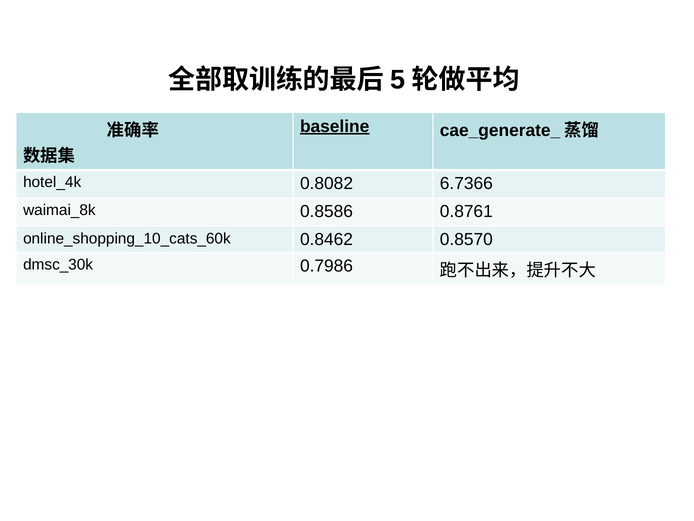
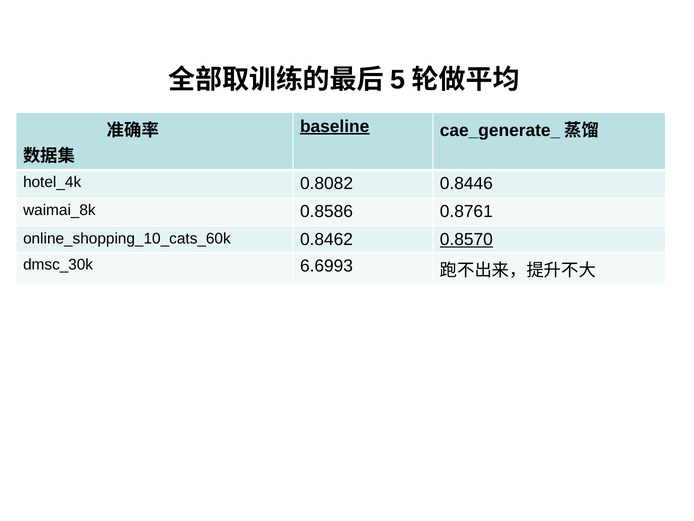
6.7366: 6.7366 -> 0.8446 (466, 183)
0.8570 underline: none -> present (466, 239)
0.7986: 0.7986 -> 6.6993 (327, 266)
